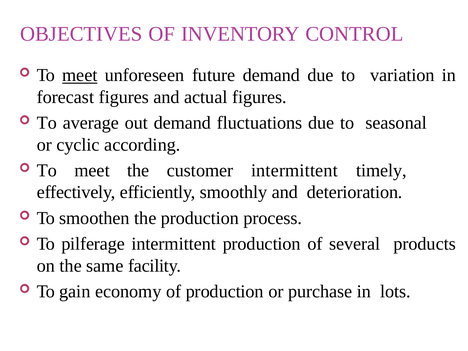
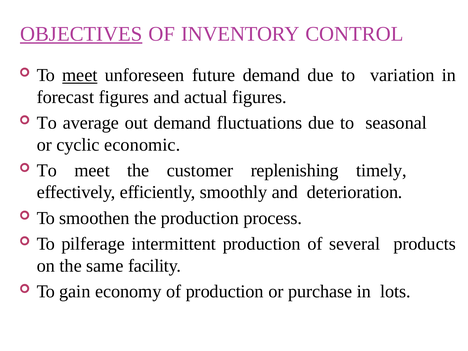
OBJECTIVES underline: none -> present (81, 34)
according: according -> economic (142, 145)
customer intermittent: intermittent -> replenishing (295, 170)
